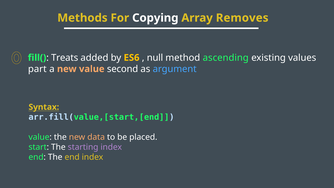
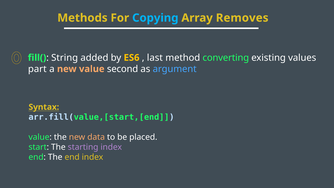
Copying colour: white -> light blue (155, 18)
Treats: Treats -> String (65, 58)
null: null -> last (155, 58)
ascending: ascending -> converting (226, 58)
